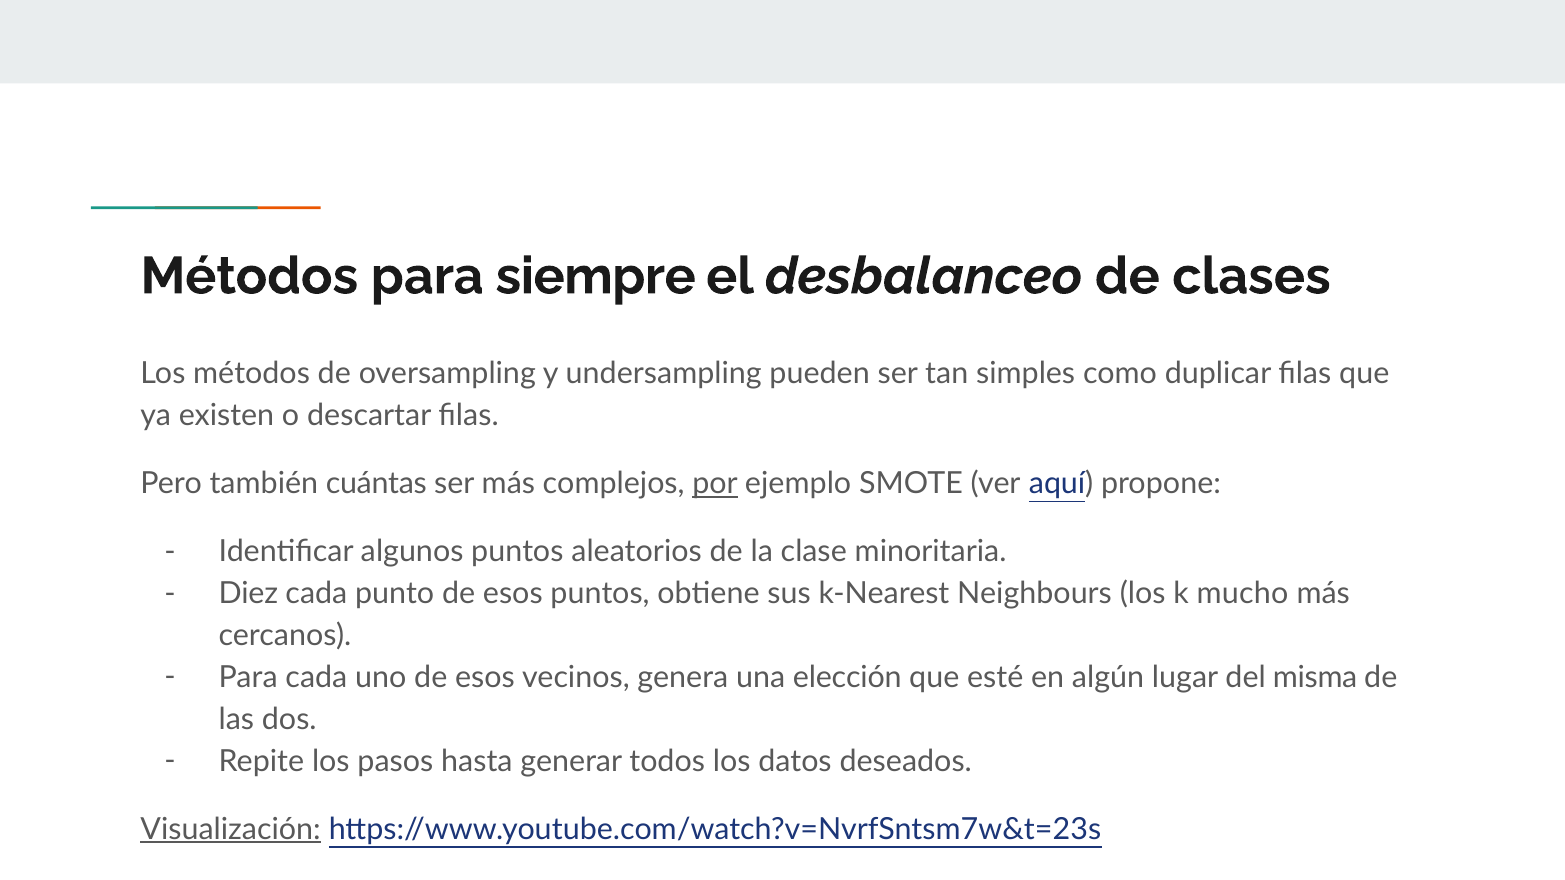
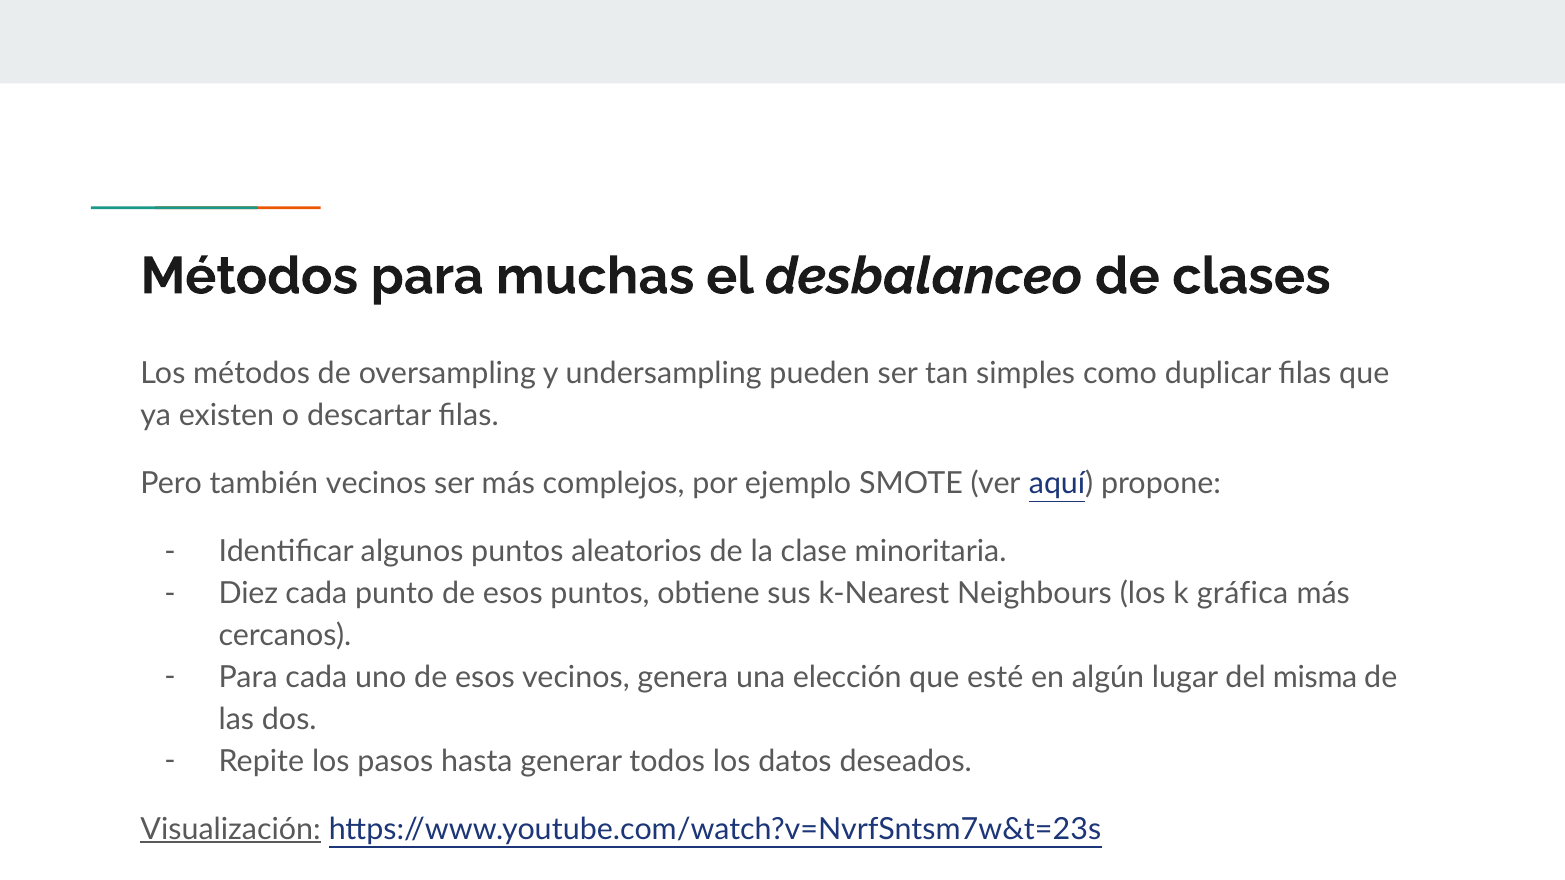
siempre: siempre -> muchas (595, 276)
también cuántas: cuántas -> vecinos (376, 484)
por underline: present -> none (715, 484)
mucho: mucho -> gráfica (1242, 594)
